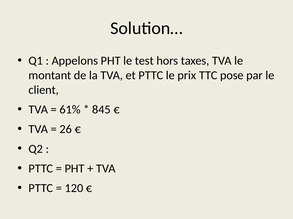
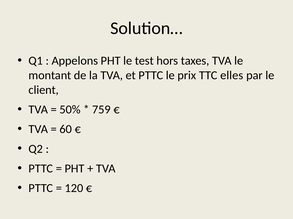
pose: pose -> elles (232, 76)
61%: 61% -> 50% (70, 110)
845: 845 -> 759 (101, 110)
26: 26 -> 60 (66, 130)
